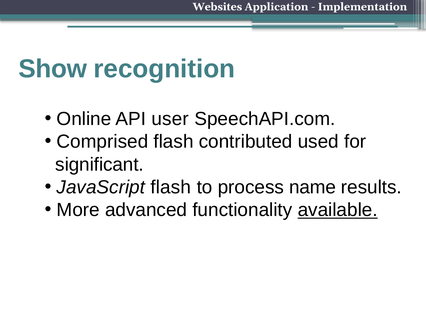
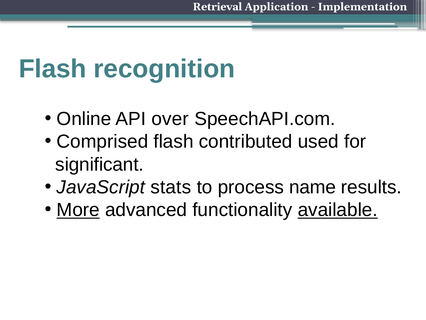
Websites: Websites -> Retrieval (217, 7)
Show: Show -> Flash (53, 69)
user: user -> over (170, 119)
JavaScript flash: flash -> stats (171, 187)
More underline: none -> present (78, 210)
